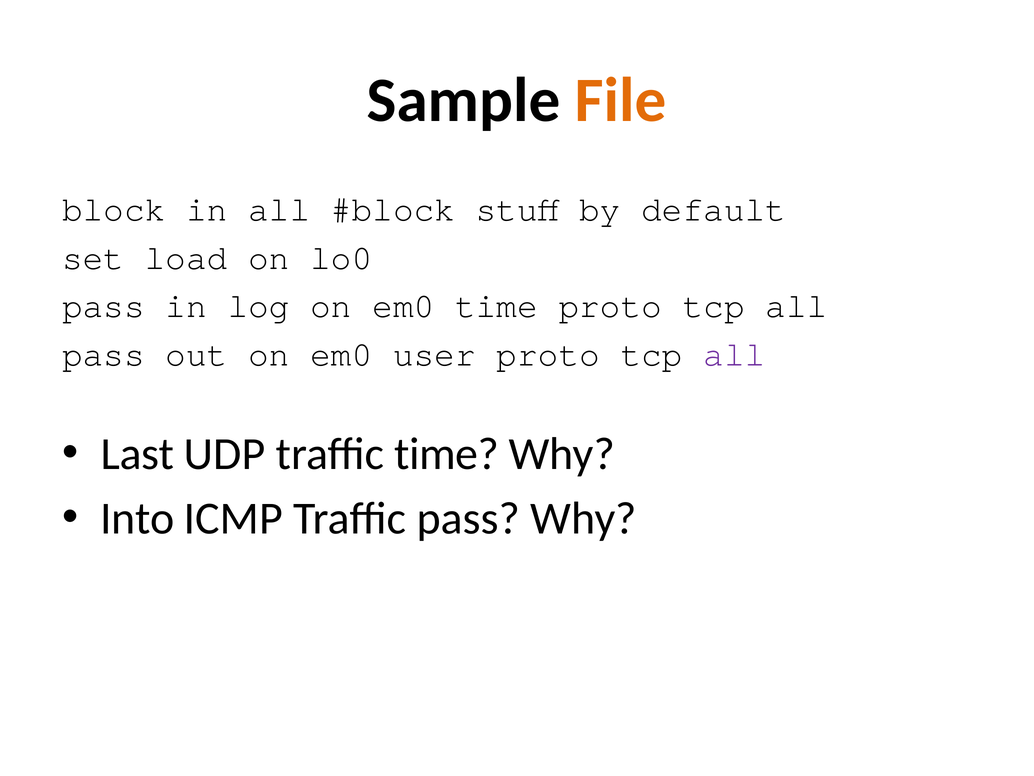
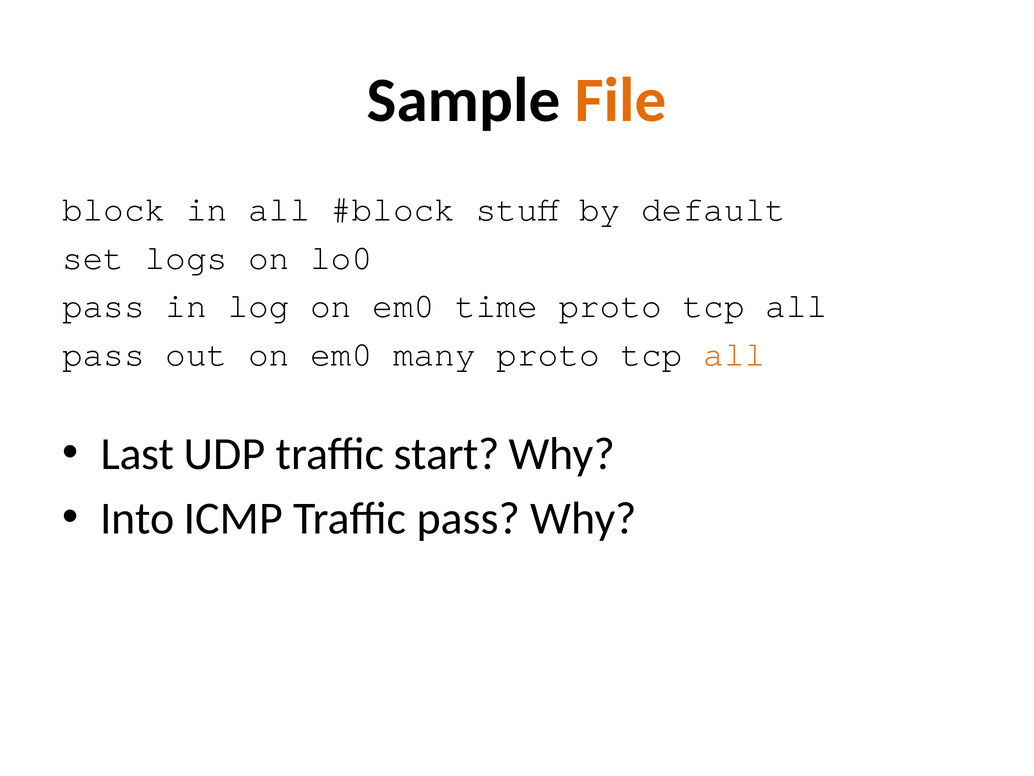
load: load -> logs (186, 257)
user: user -> many (434, 354)
all colour: purple -> orange (734, 354)
traffic time: time -> start (447, 454)
